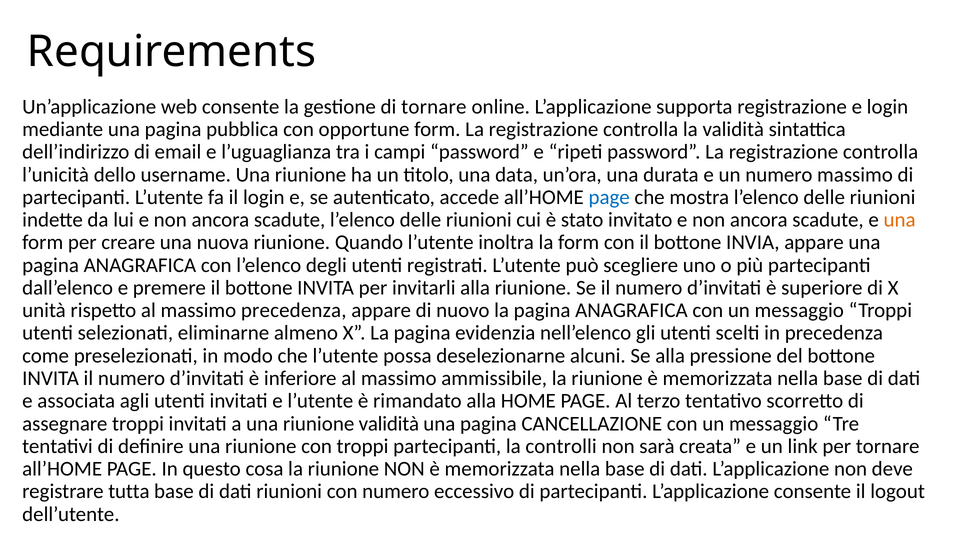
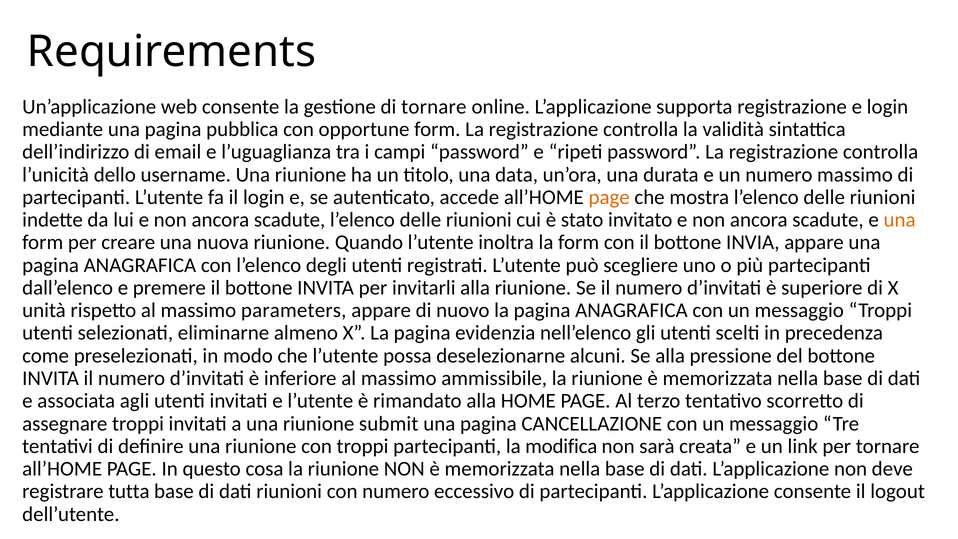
page colour: blue -> orange (609, 197)
massimo precedenza: precedenza -> parameters (294, 310)
riunione validità: validità -> submit (389, 424)
controlli: controlli -> modifica (561, 446)
